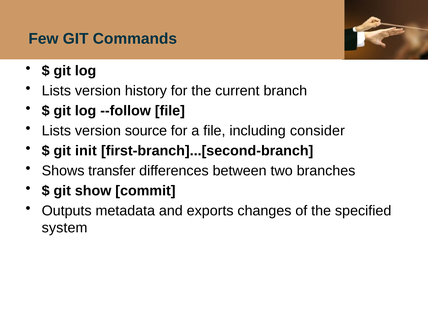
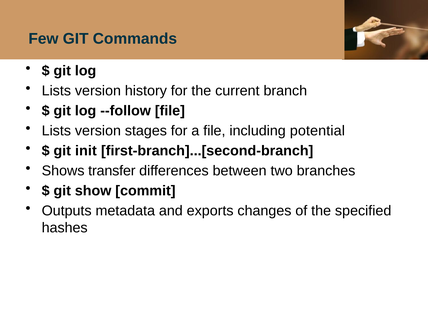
source: source -> stages (146, 131)
consider: consider -> potential (317, 131)
system: system -> hashes (65, 228)
